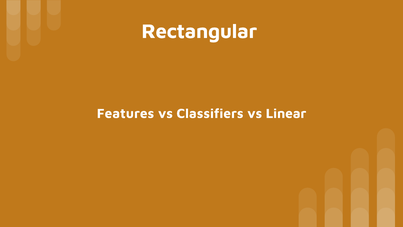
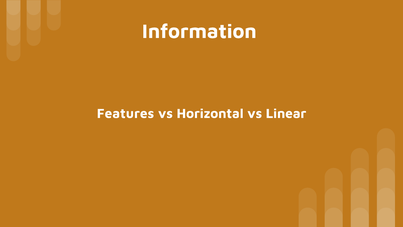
Rectangular: Rectangular -> Information (199, 31)
Classifiers: Classifiers -> Horizontal (210, 113)
